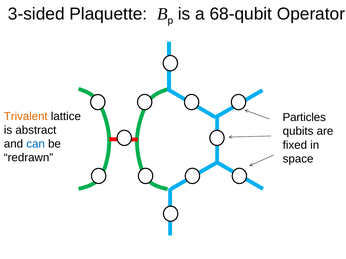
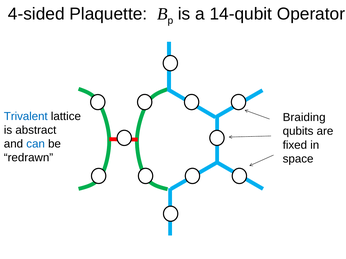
3-sided: 3-sided -> 4-sided (36, 14)
68-qubit: 68-qubit -> 14-qubit (241, 14)
Trivalent colour: orange -> blue (26, 116)
Particles: Particles -> Braiding (304, 118)
